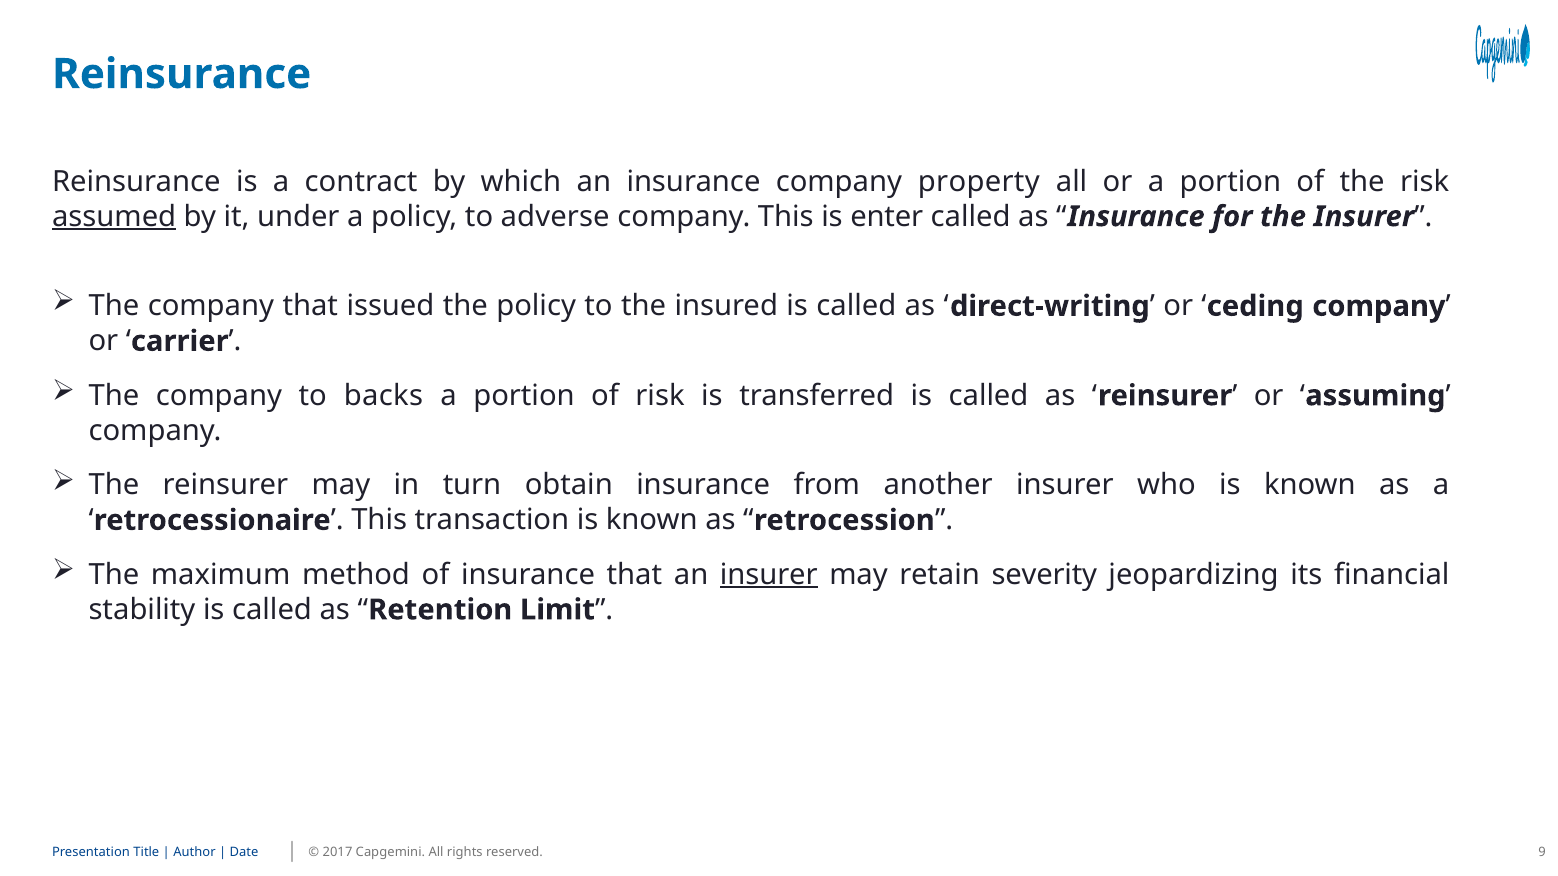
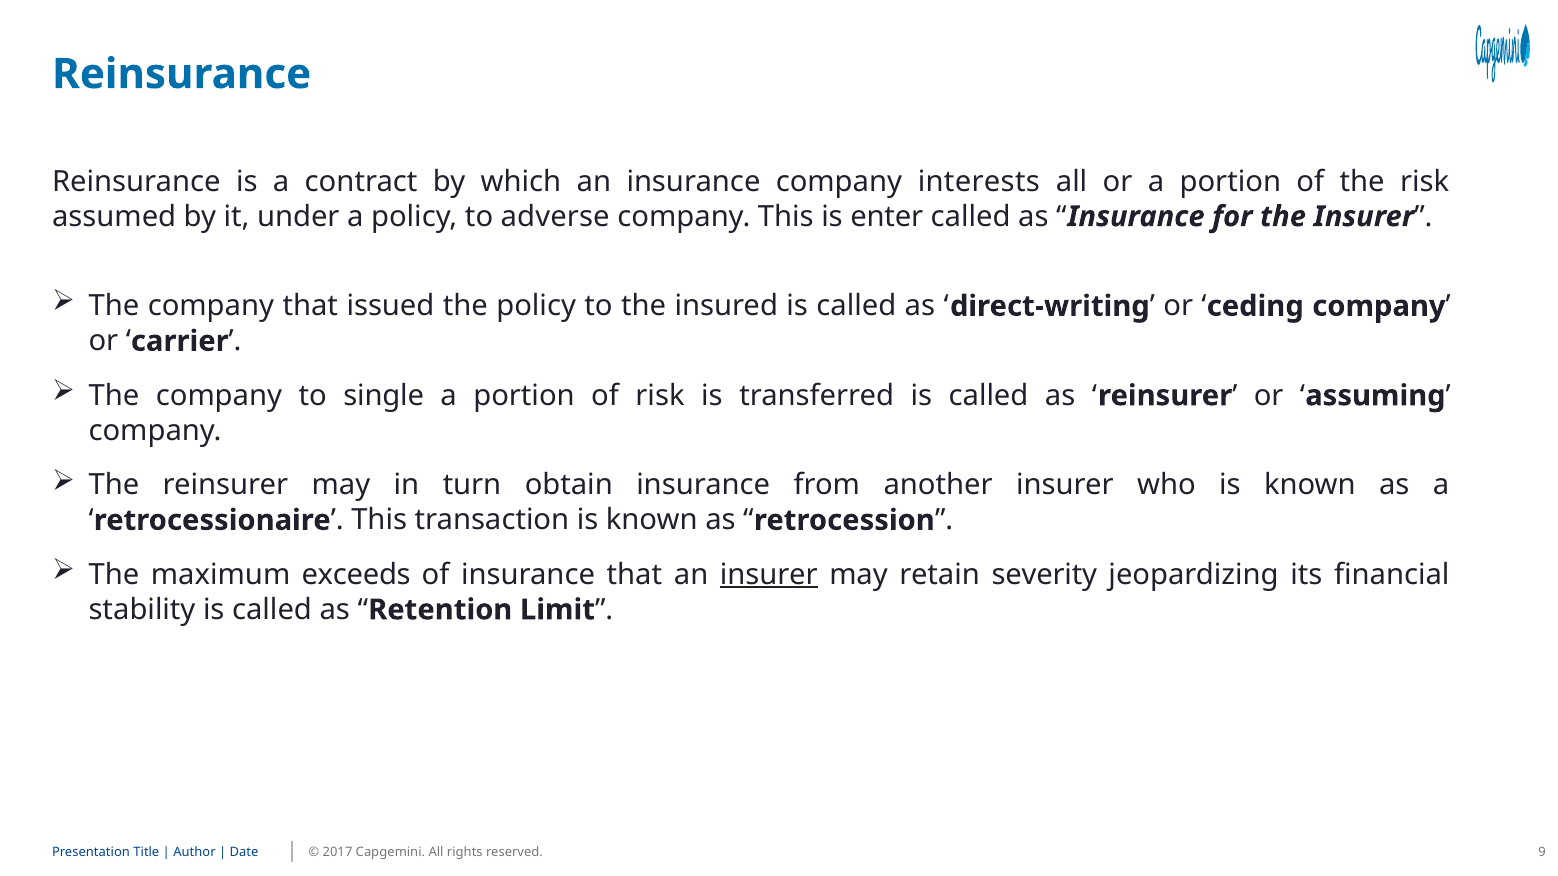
property: property -> interests (979, 182)
assumed underline: present -> none (114, 217)
backs: backs -> single (384, 396)
method: method -> exceeds (356, 575)
